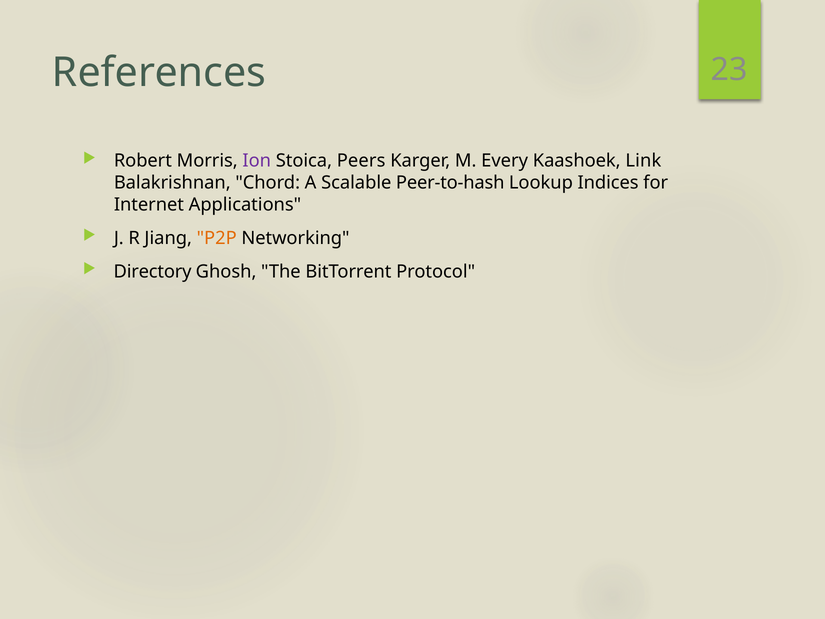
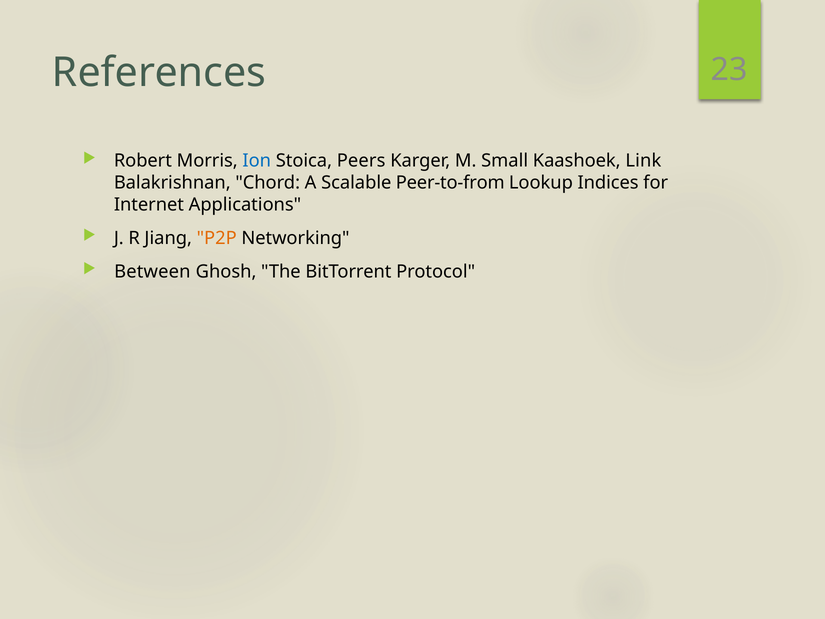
Ion colour: purple -> blue (257, 161)
Every: Every -> Small (505, 161)
Peer-to-hash: Peer-to-hash -> Peer-to-from (450, 183)
Directory: Directory -> Between (152, 271)
